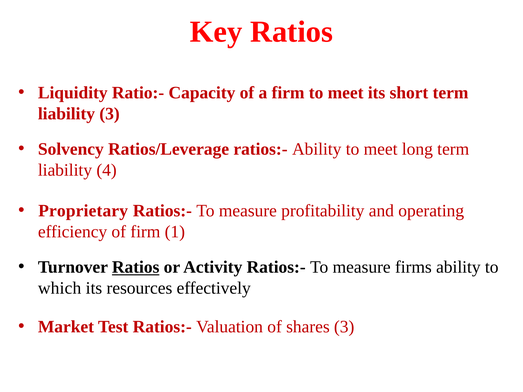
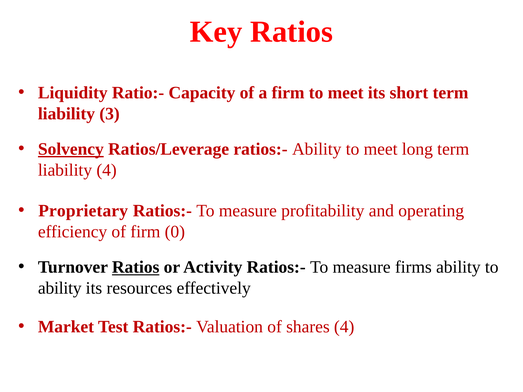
Solvency underline: none -> present (71, 149)
1: 1 -> 0 (175, 232)
which: which -> ability (60, 288)
shares 3: 3 -> 4 (344, 327)
